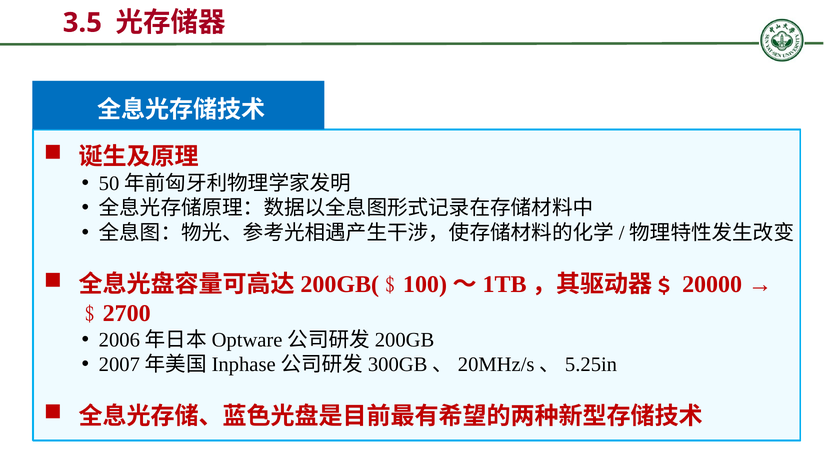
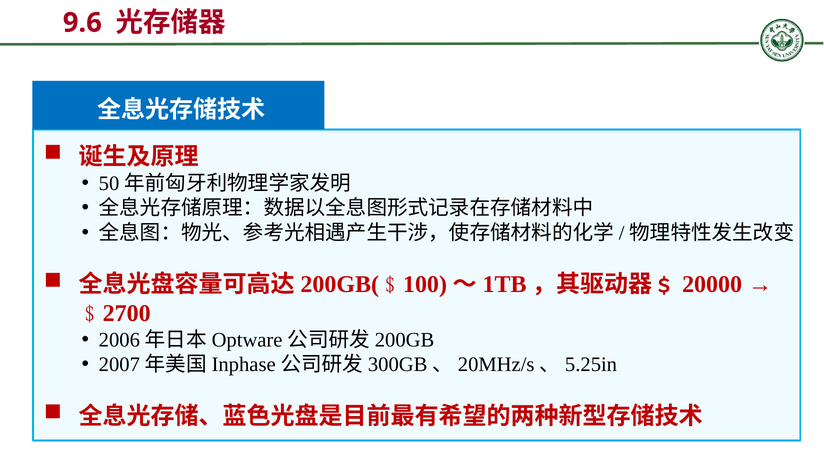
3.5: 3.5 -> 9.6 (82, 23)
